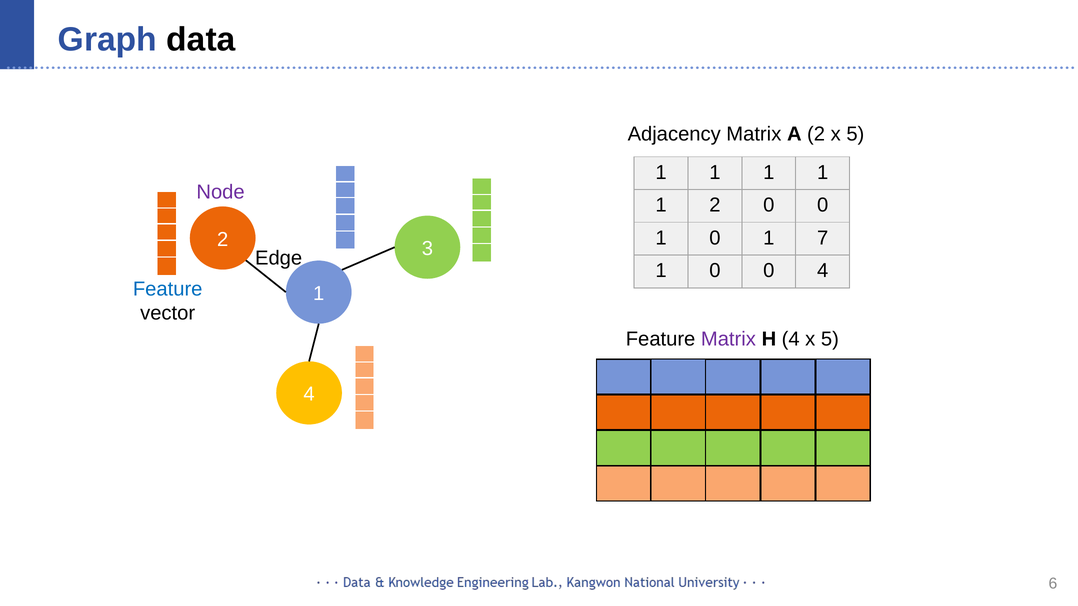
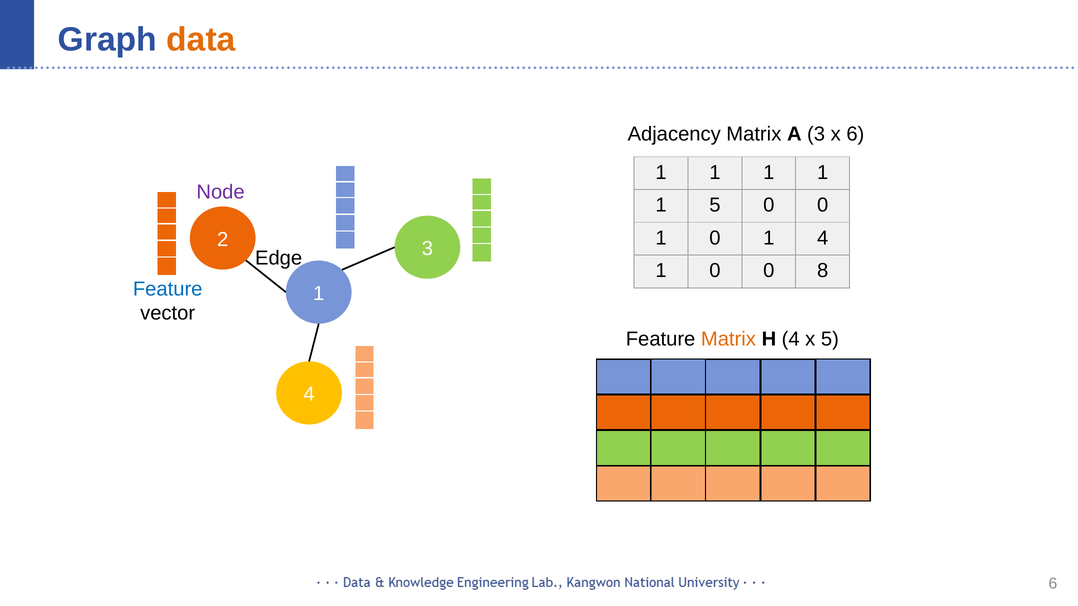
data colour: black -> orange (201, 39)
A 2: 2 -> 3 (816, 134)
5: 5 -> 6 (855, 134)
1 2: 2 -> 5 (715, 205)
0 1 7: 7 -> 4 (823, 238)
0 4: 4 -> 8 (823, 271)
Matrix colour: purple -> orange (728, 339)
